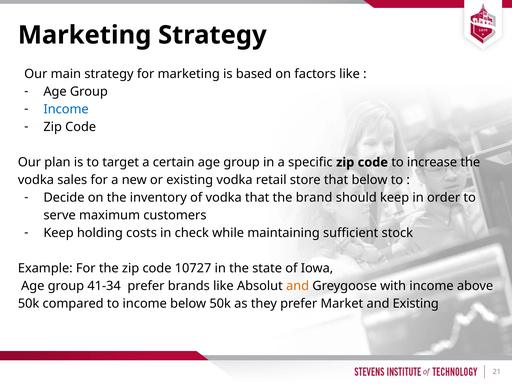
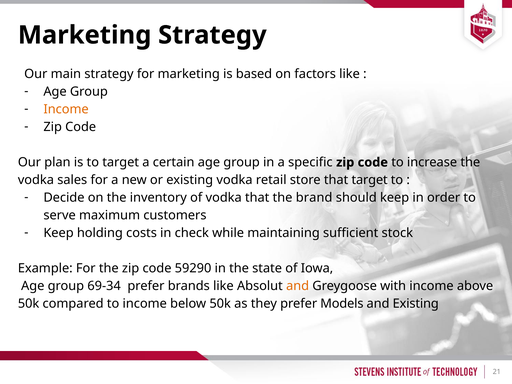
Income colour: blue -> orange (66, 109)
that below: below -> target (370, 180)
10727: 10727 -> 59290 (193, 268)
41-34: 41-34 -> 69-34 (104, 286)
Market: Market -> Models (342, 304)
